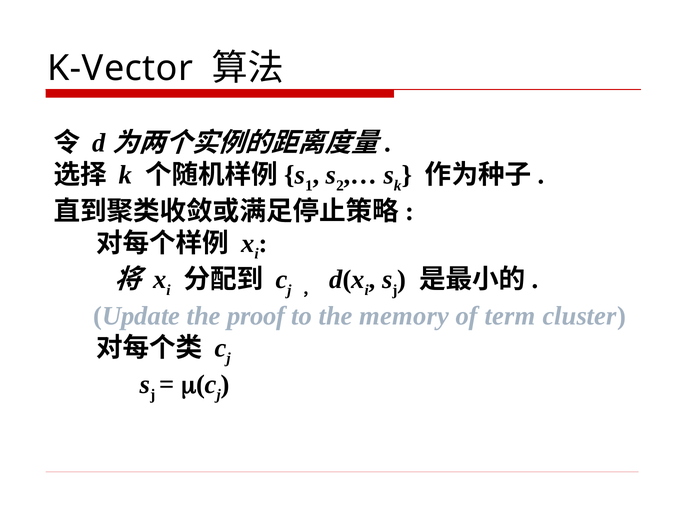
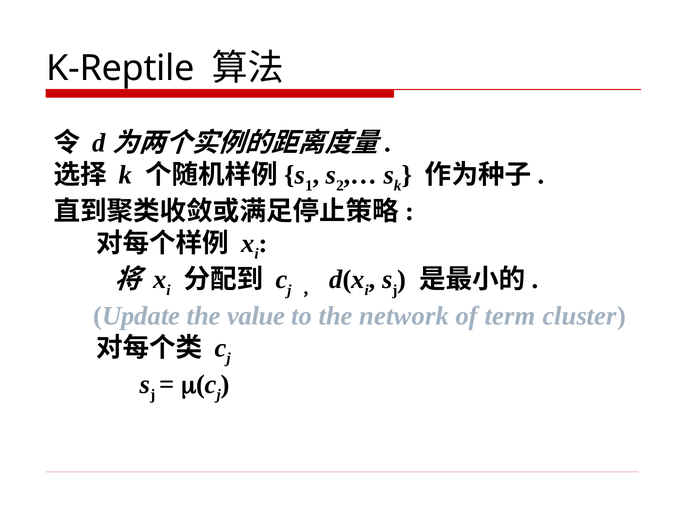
K-Vector: K-Vector -> K-Reptile (120, 68)
proof: proof -> value (256, 316)
memory: memory -> network (404, 316)
